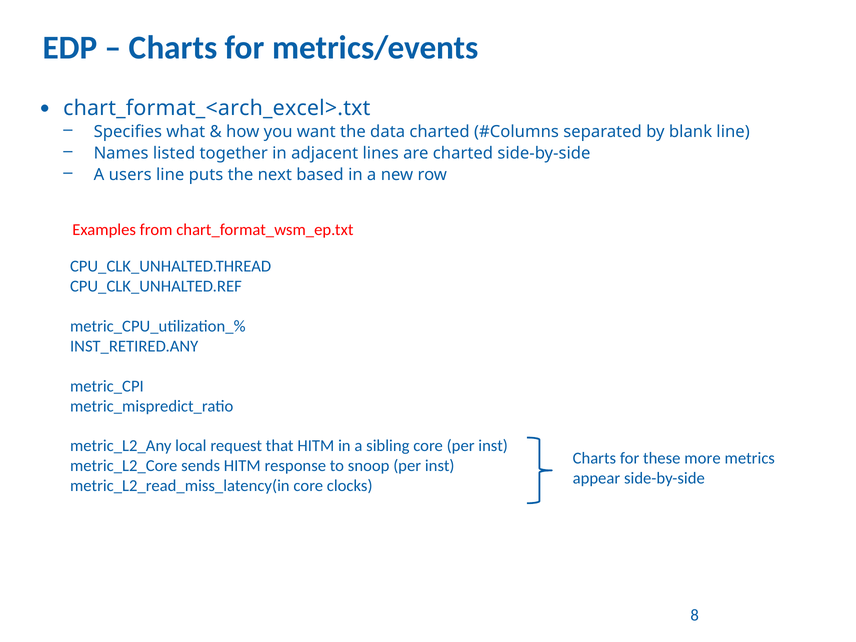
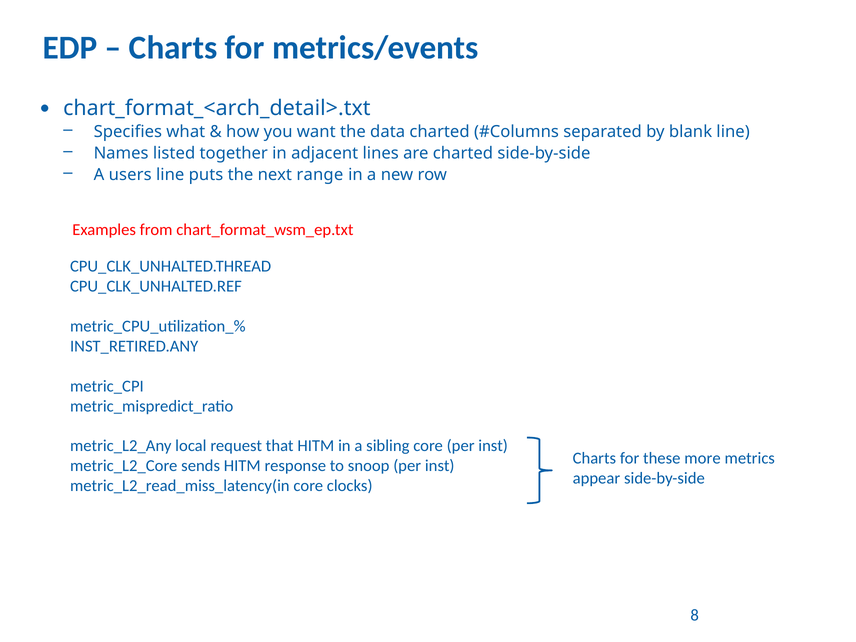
chart_format_<arch_excel>.txt: chart_format_<arch_excel>.txt -> chart_format_<arch_detail>.txt (217, 108)
based: based -> range (320, 175)
